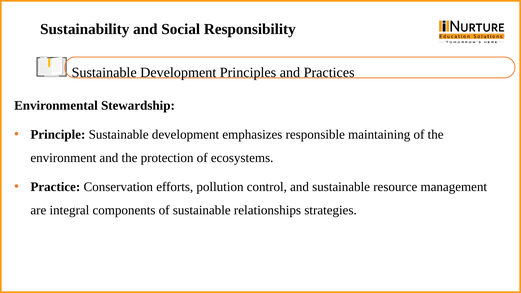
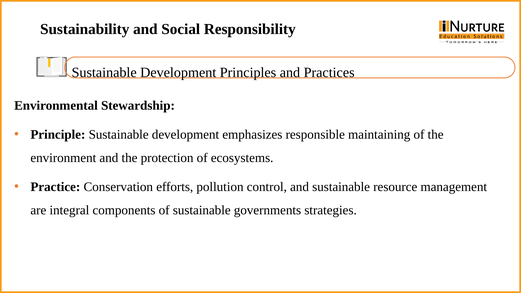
relationships: relationships -> governments (267, 210)
